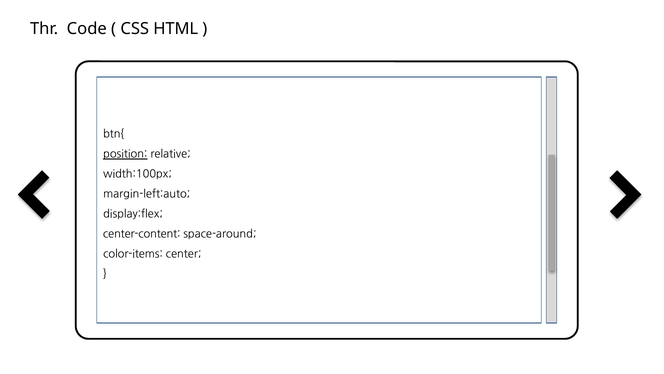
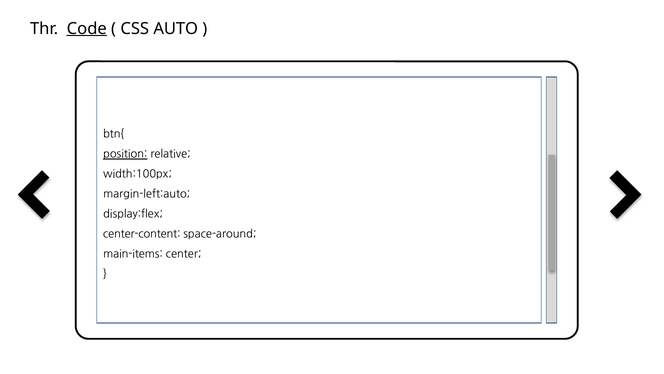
Code underline: none -> present (87, 29)
HTML: HTML -> AUTO (176, 29)
color-items: color-items -> main-items (133, 254)
